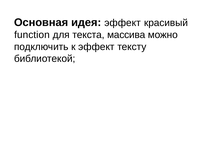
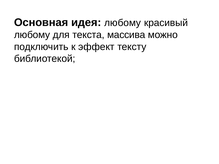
идея эффект: эффект -> любому (123, 23)
function: function -> любому (32, 35)
